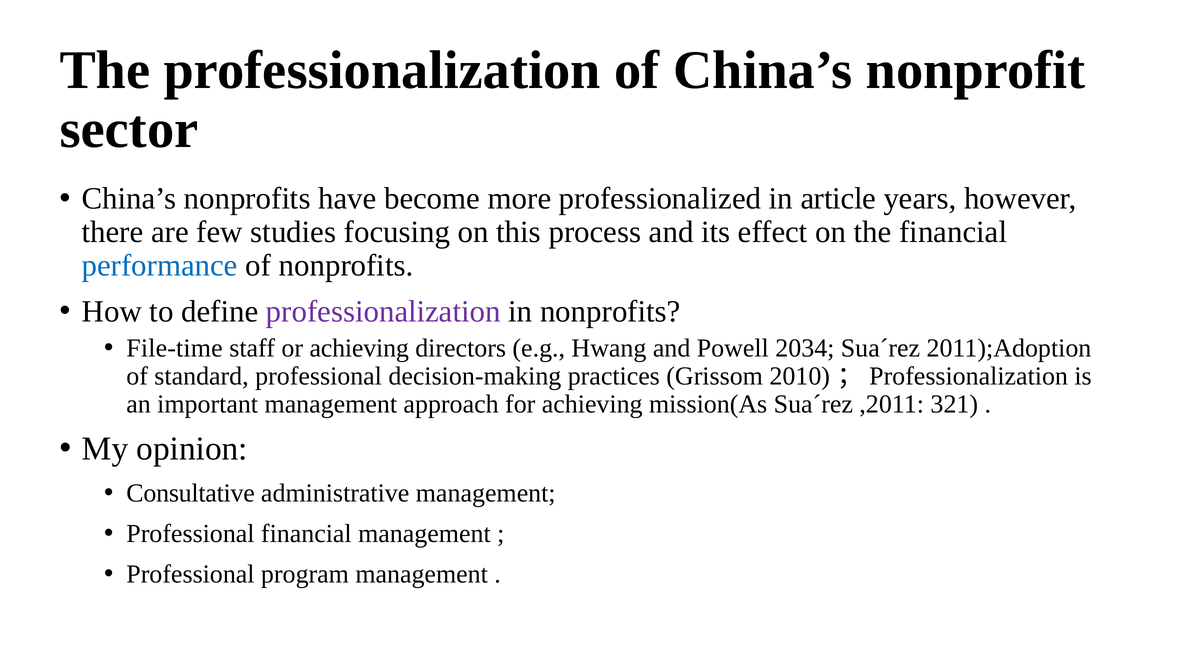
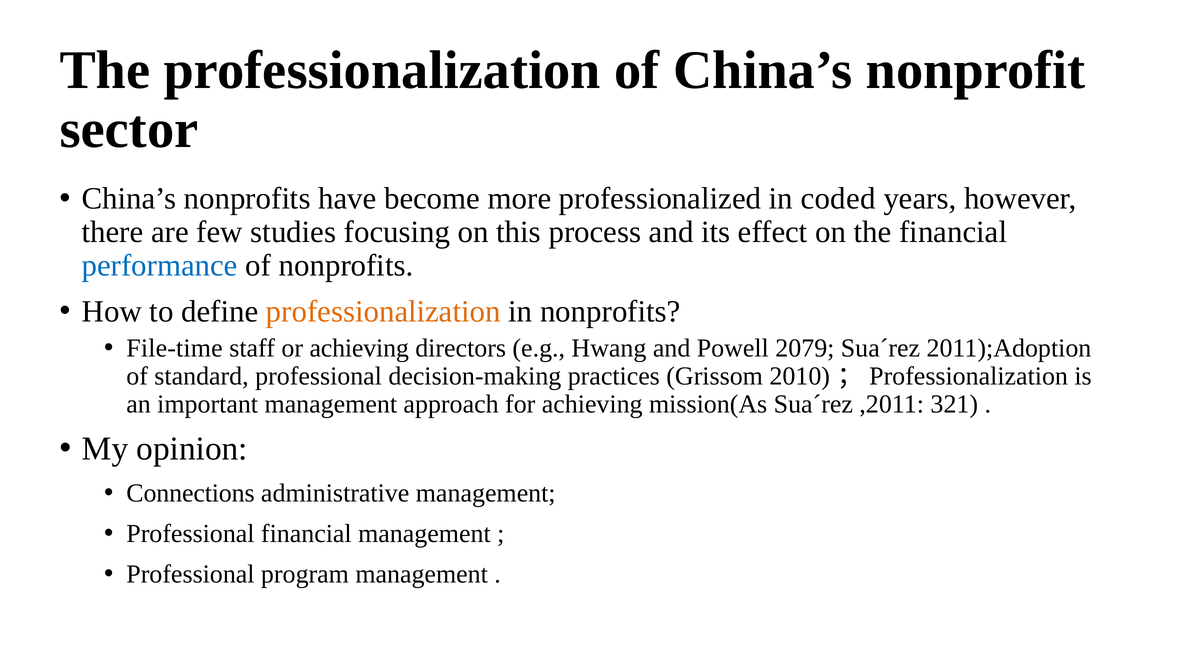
article: article -> coded (838, 199)
professionalization colour: purple -> orange (383, 311)
2034: 2034 -> 2079 (805, 348)
Consultative: Consultative -> Connections (191, 493)
